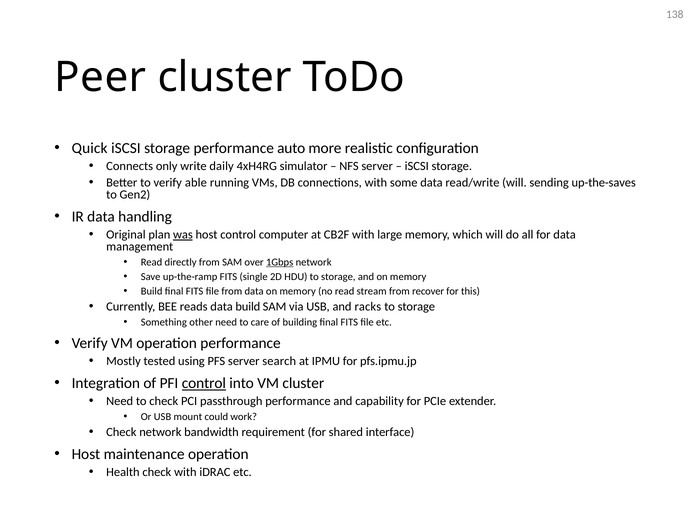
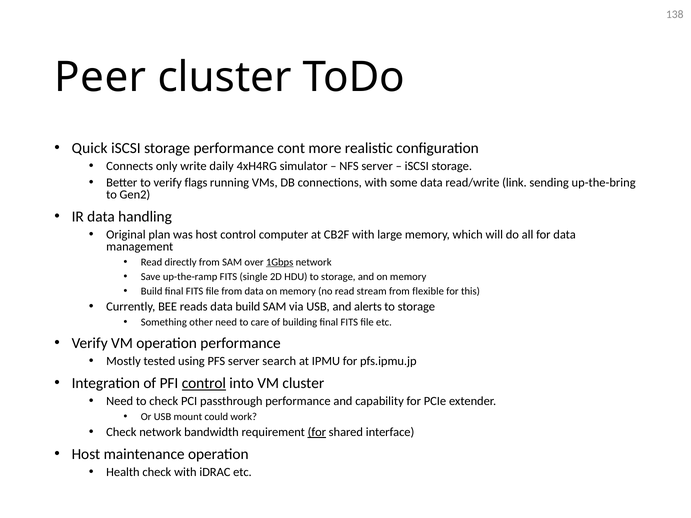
auto: auto -> cont (291, 148)
able: able -> flags (196, 183)
read/write will: will -> link (514, 183)
up-the-saves: up-the-saves -> up-the-bring (604, 183)
was underline: present -> none (183, 235)
recover: recover -> flexible (428, 292)
racks: racks -> alerts (368, 307)
for underline: none -> present (317, 432)
